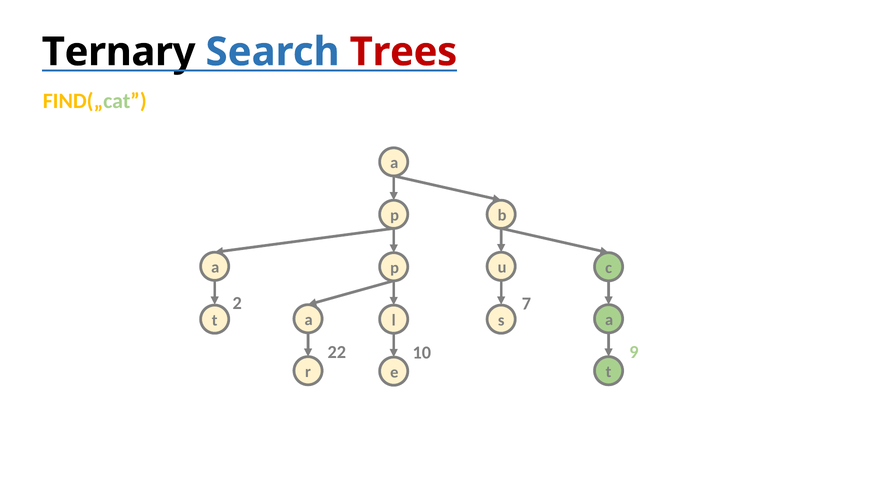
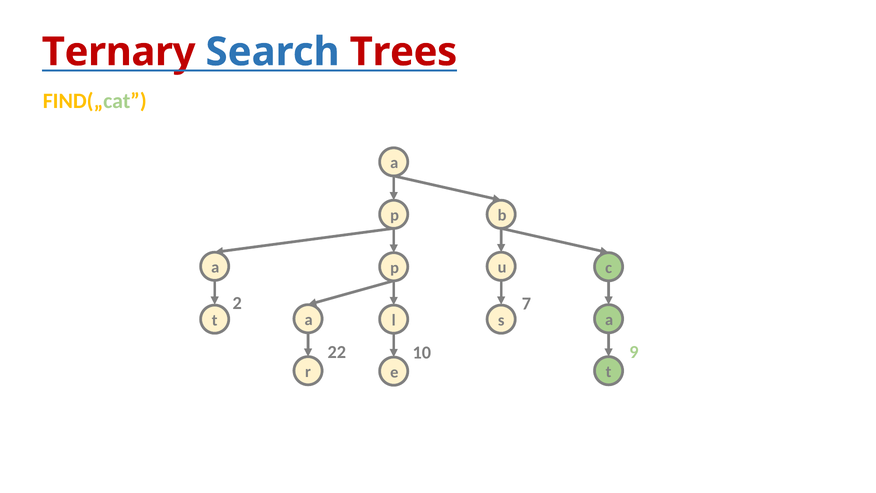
Ternary colour: black -> red (119, 52)
